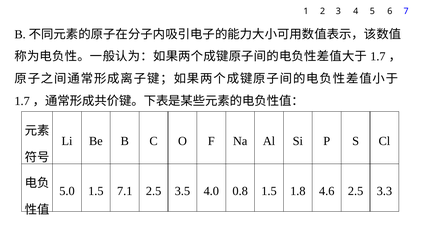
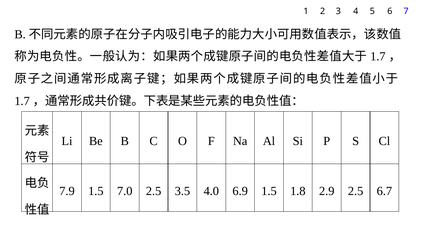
5.0: 5.0 -> 7.9 (67, 191)
7.1: 7.1 -> 7.0 (125, 191)
0.8: 0.8 -> 6.9 (240, 191)
4.6: 4.6 -> 2.9 (327, 191)
3.3: 3.3 -> 6.7 (384, 191)
